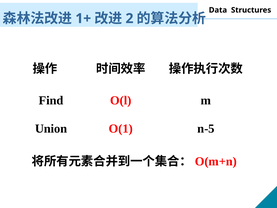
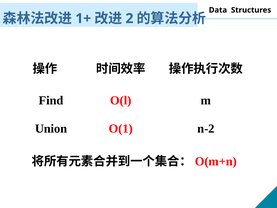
n-5: n-5 -> n-2 (206, 129)
